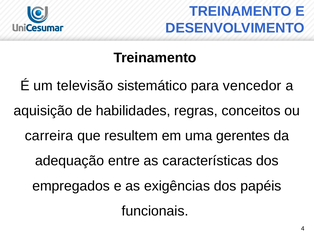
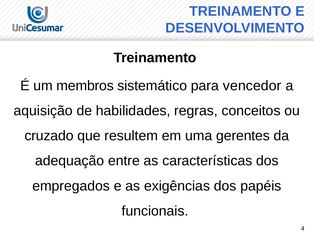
televisão: televisão -> membros (85, 86)
carreira: carreira -> cruzado (49, 136)
